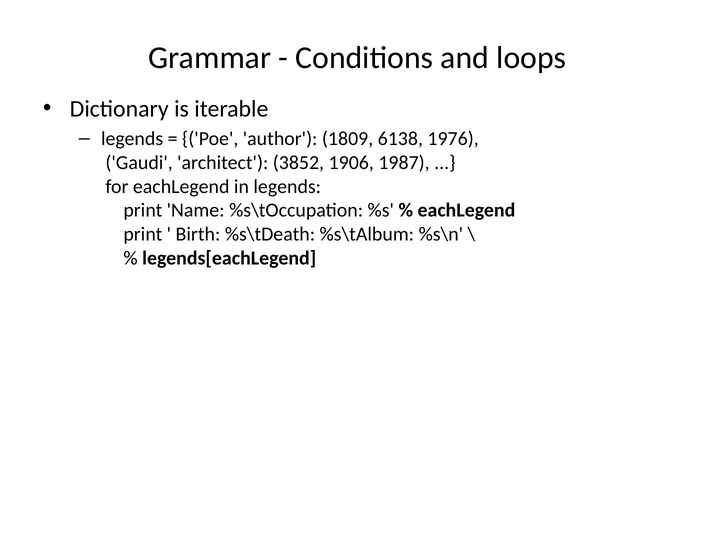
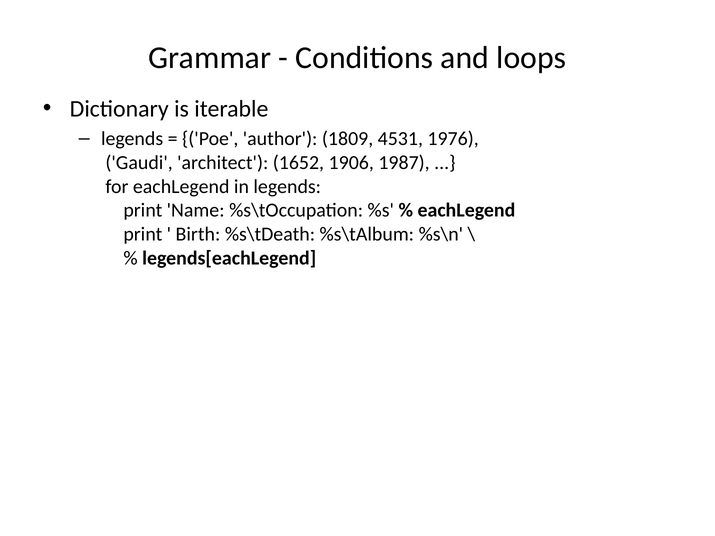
6138: 6138 -> 4531 (400, 139)
3852: 3852 -> 1652 (298, 163)
